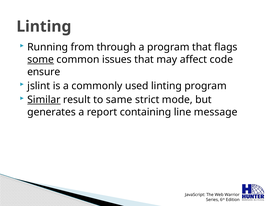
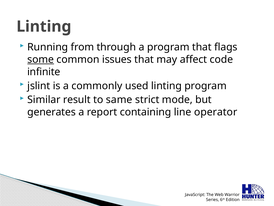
ensure: ensure -> infinite (44, 72)
Similar underline: present -> none (44, 99)
message: message -> operator (216, 112)
